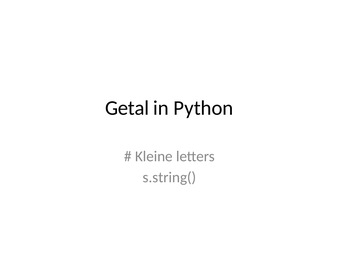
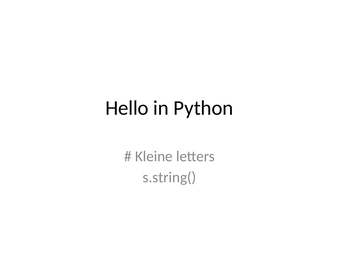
Getal: Getal -> Hello (127, 108)
